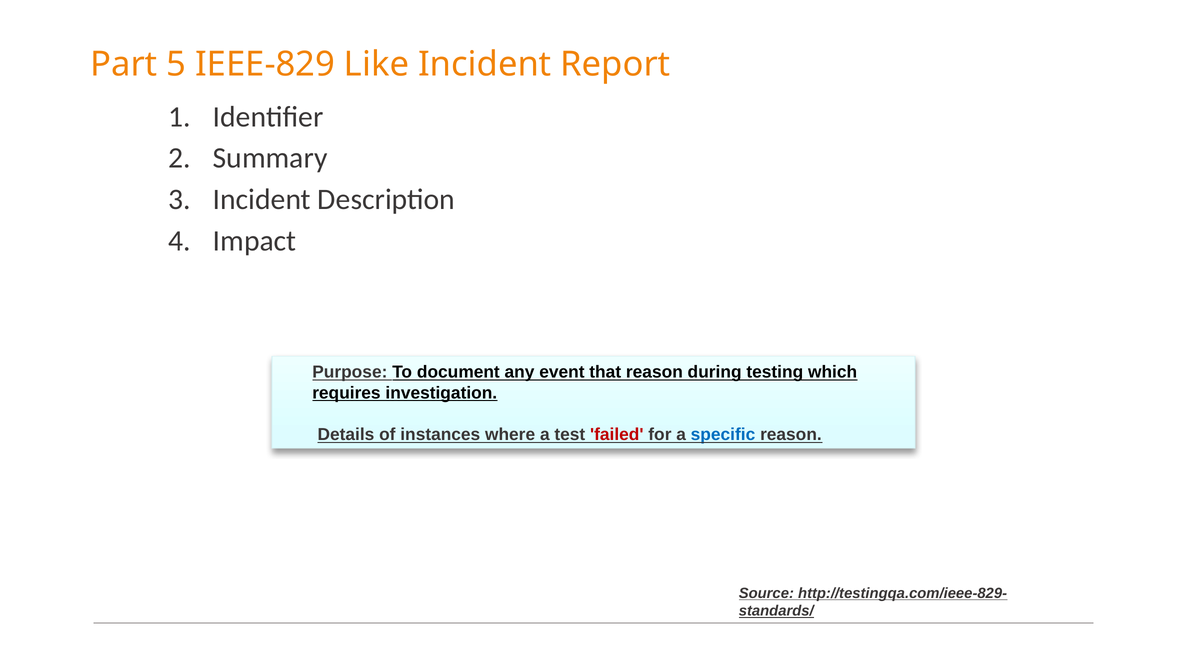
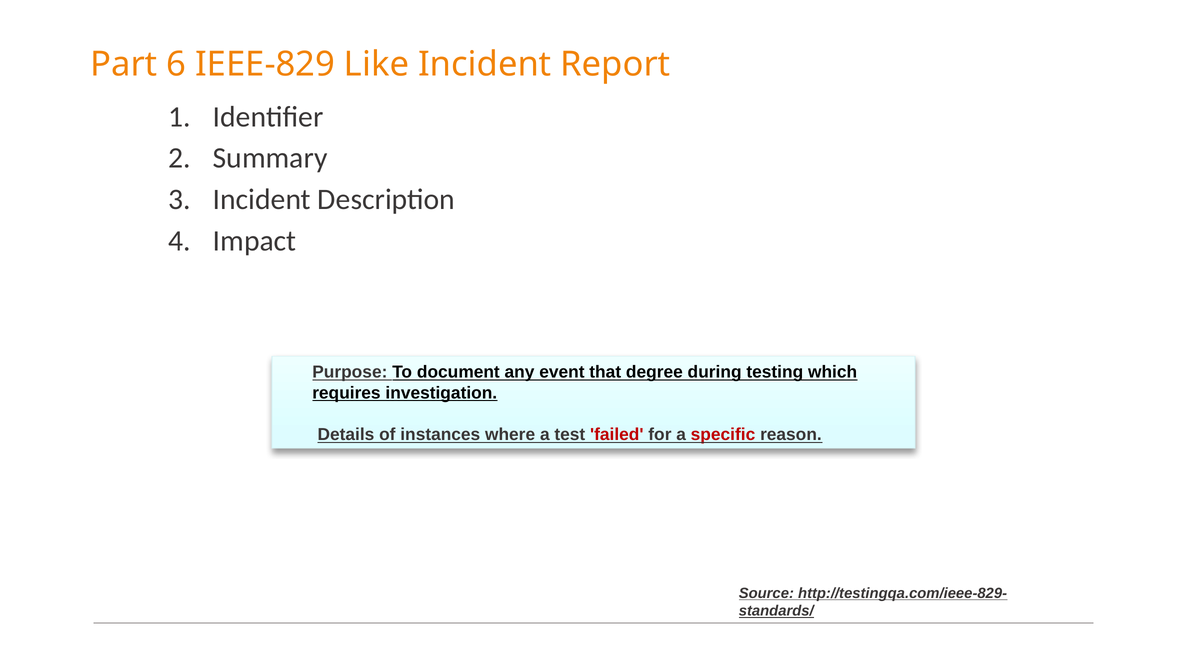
5: 5 -> 6 (176, 64)
that reason: reason -> degree (654, 372)
specific colour: blue -> red (723, 434)
